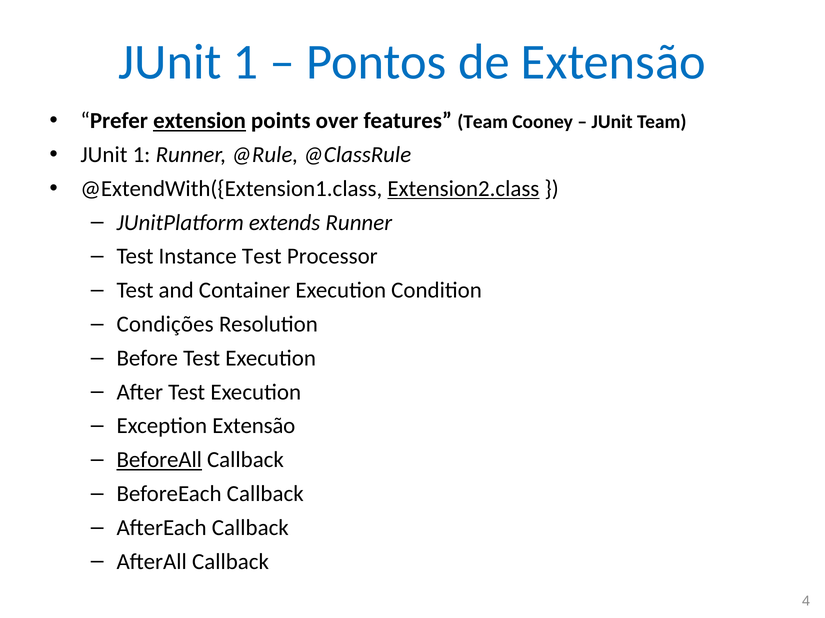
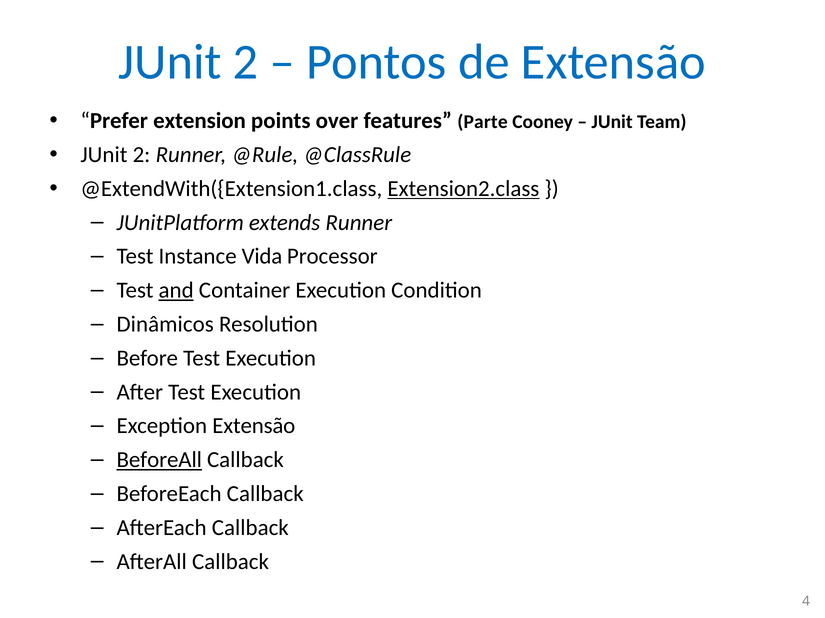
1: 1 -> 2 (246, 62)
extension underline: present -> none (200, 121)
features Team: Team -> Parte (483, 122)
1: 1 -> 2 (141, 155)
Instance Test: Test -> Vida (262, 257)
and underline: none -> present (176, 291)
Condições: Condições -> Dinâmicos (165, 325)
